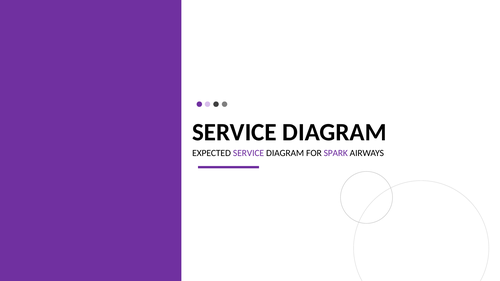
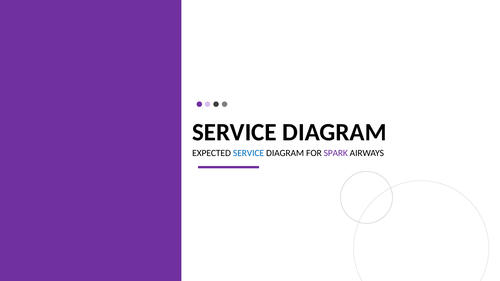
SERVICE colour: purple -> blue (249, 153)
